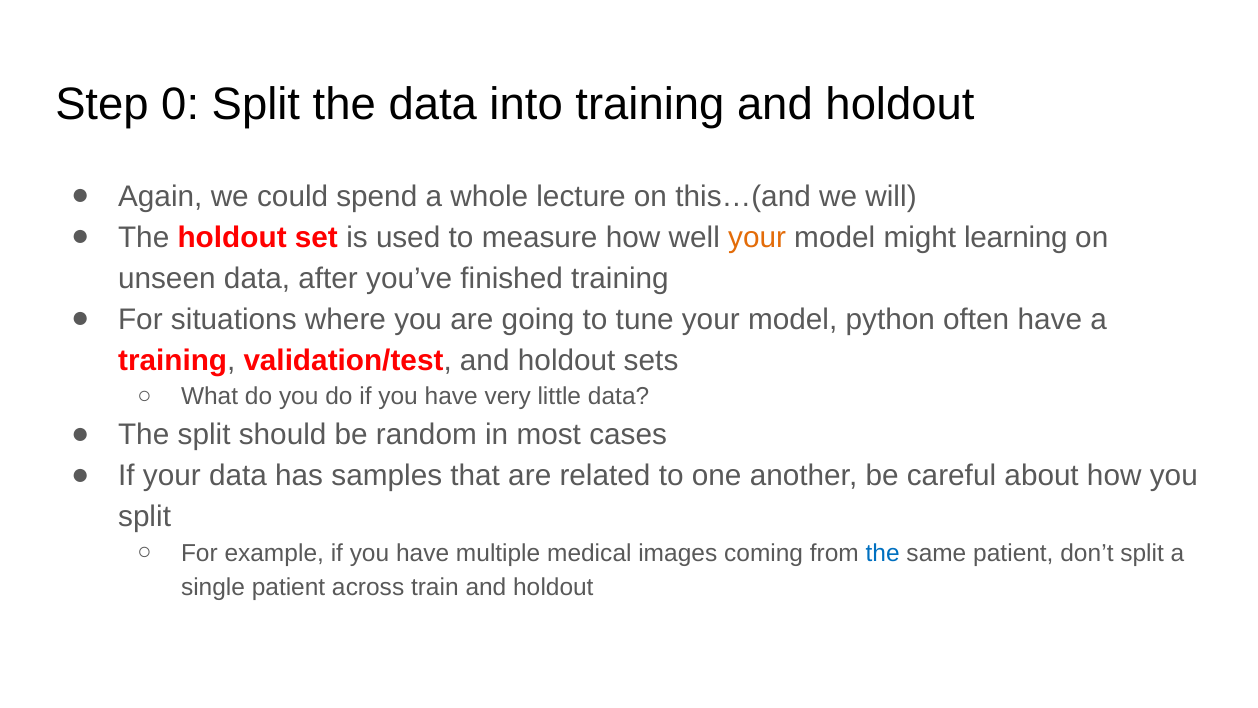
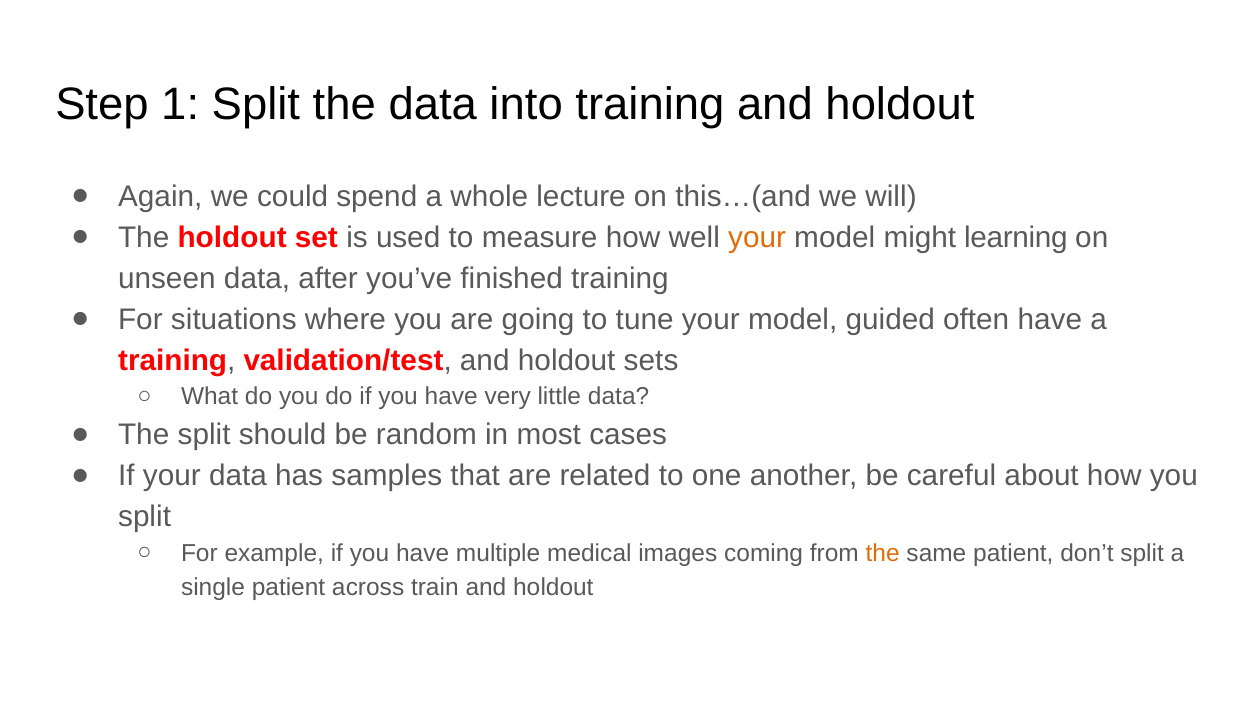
0: 0 -> 1 (180, 104)
python: python -> guided (890, 319)
the colour: blue -> orange (883, 553)
